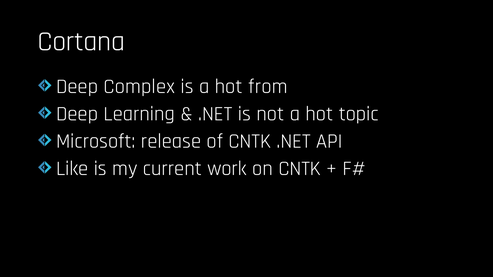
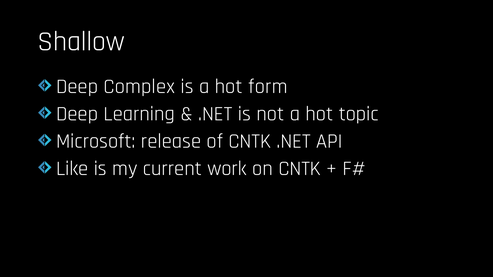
Cortana: Cortana -> Shallow (81, 41)
from: from -> form (268, 87)
